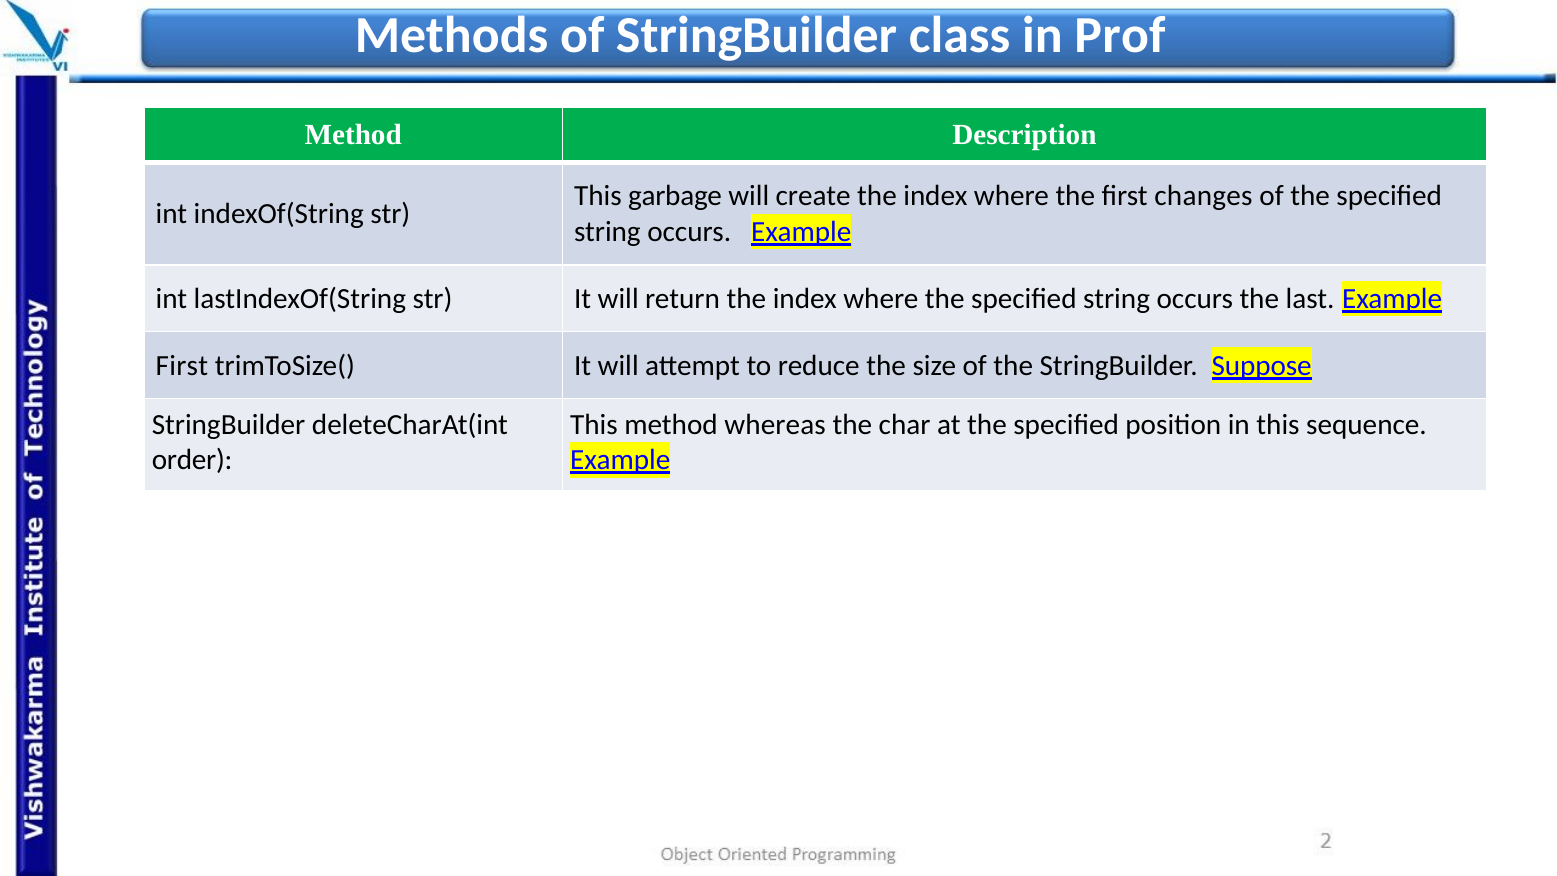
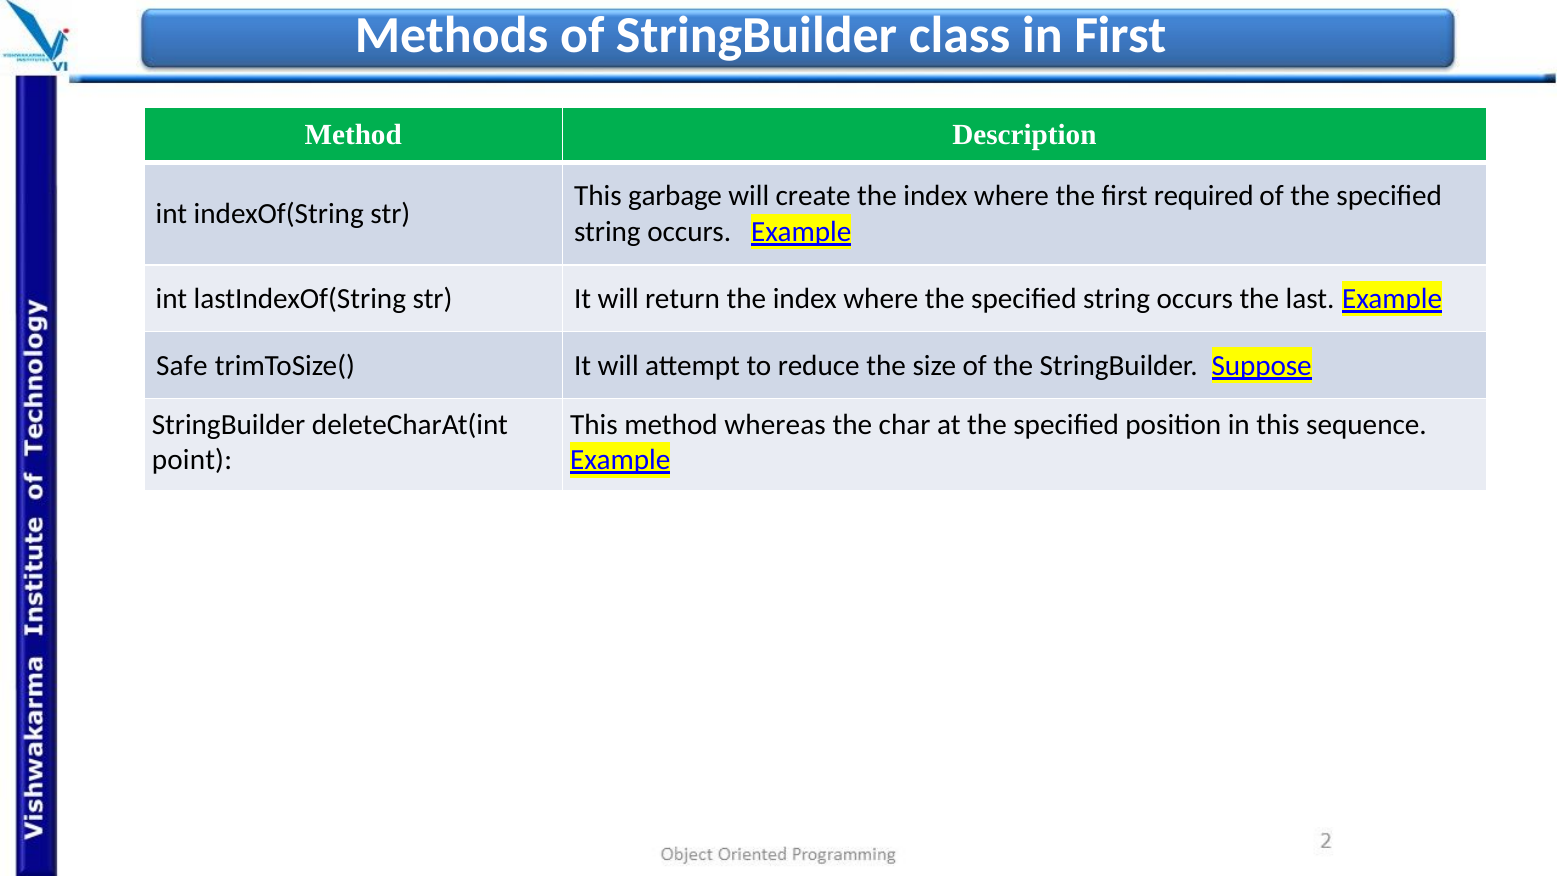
in Prof: Prof -> First (1120, 35)
changes: changes -> required (1204, 196)
First: First -> Safe (182, 365)
order: order -> point (192, 460)
